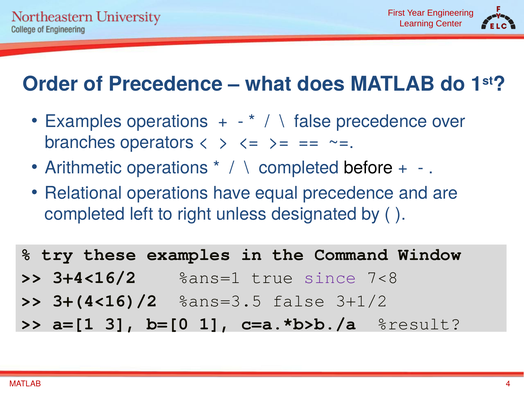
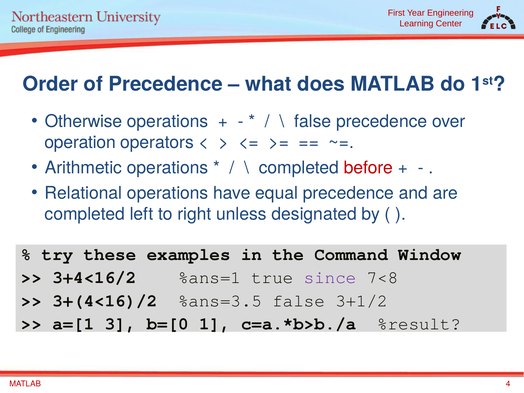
Examples: Examples -> Otherwise (83, 121)
branches: branches -> operation (80, 142)
before colour: black -> red (368, 168)
